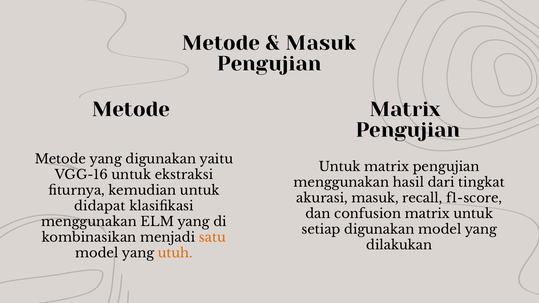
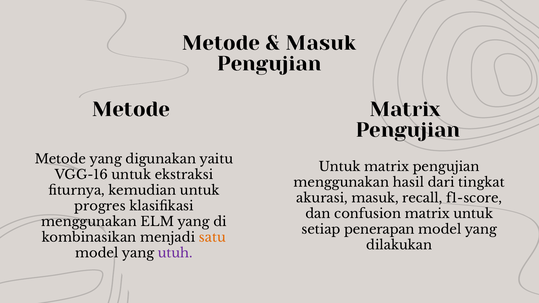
didapat: didapat -> progres (100, 206)
setiap digunakan: digunakan -> penerapan (379, 230)
utuh colour: orange -> purple (175, 253)
